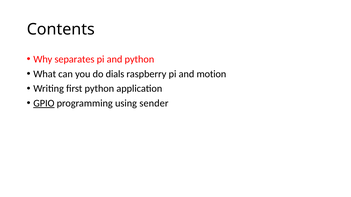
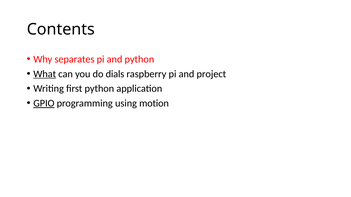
What underline: none -> present (45, 74)
motion: motion -> project (211, 74)
sender: sender -> motion (154, 103)
